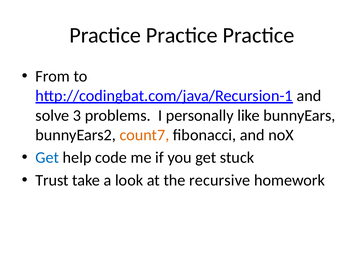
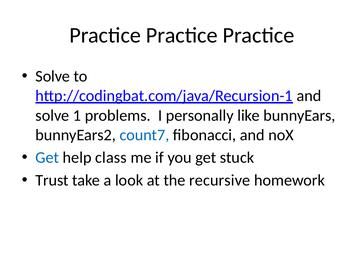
From: From -> Solve (53, 76)
3: 3 -> 1 (77, 116)
count7 colour: orange -> blue (144, 135)
code: code -> class (111, 158)
